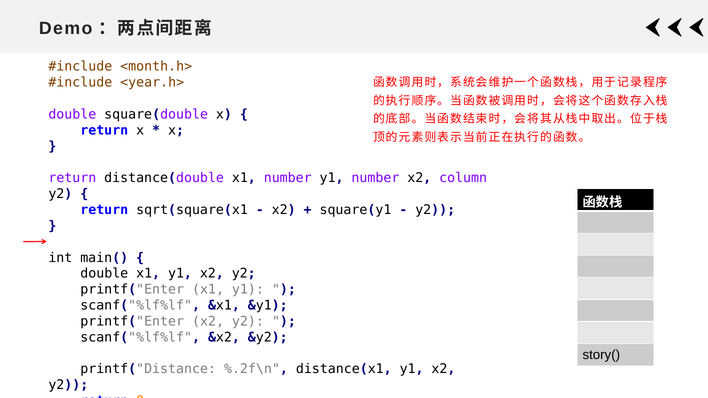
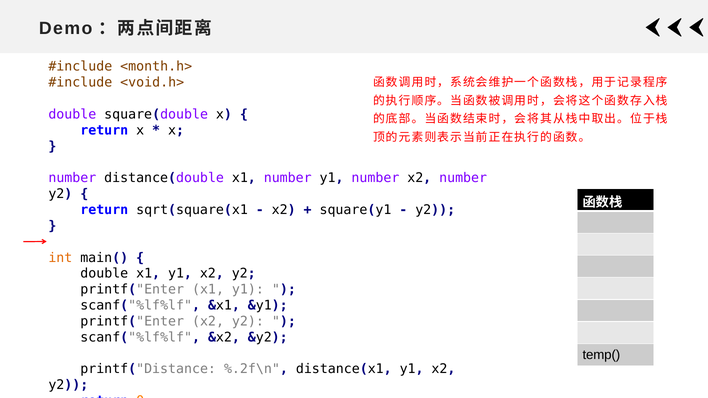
<year.h>: <year.h> -> <void.h> (152, 83)
return: return -> number (72, 178)
x2 column: column -> number (463, 178)
int colour: black -> orange (60, 258)
story(: story( -> temp( (601, 355)
